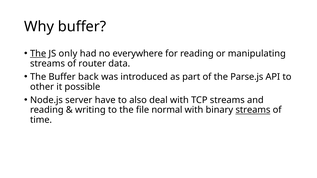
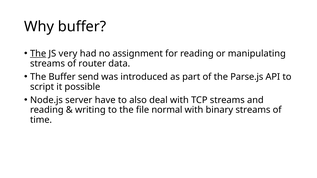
only: only -> very (68, 54)
everywhere: everywhere -> assignment (138, 54)
back: back -> send (88, 77)
other: other -> script (42, 87)
streams underline: present -> none (253, 110)
